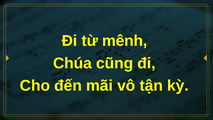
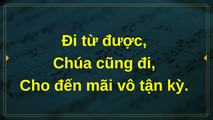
mênh: mênh -> được (125, 41)
